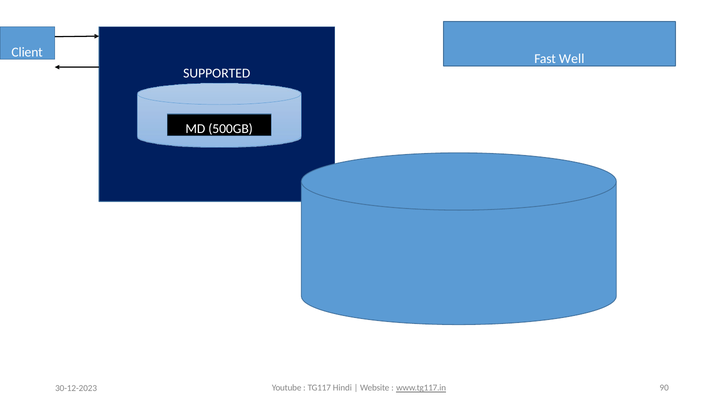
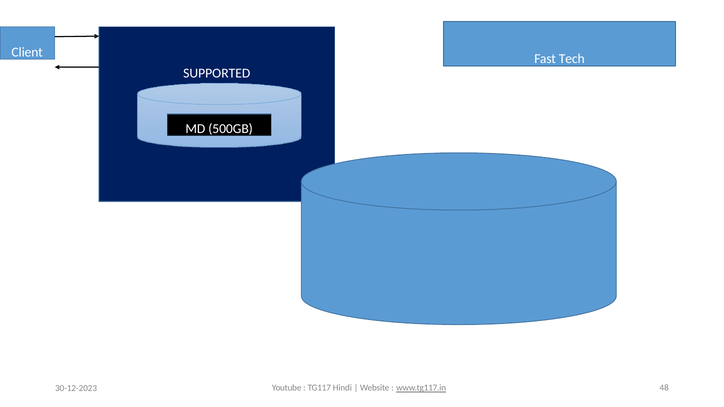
Well: Well -> Tech (572, 59)
90: 90 -> 48 (664, 388)
